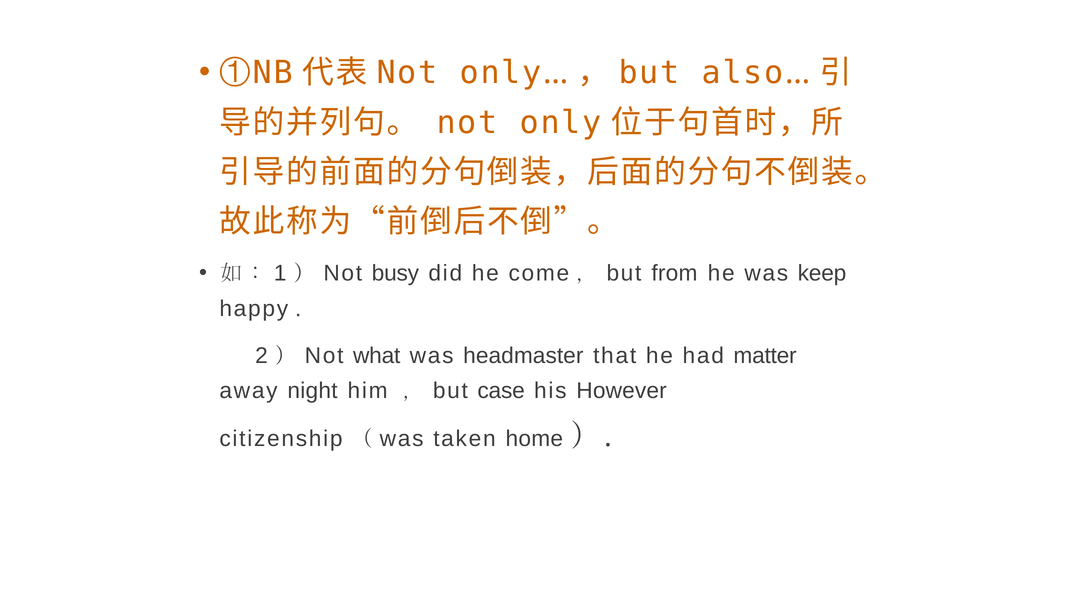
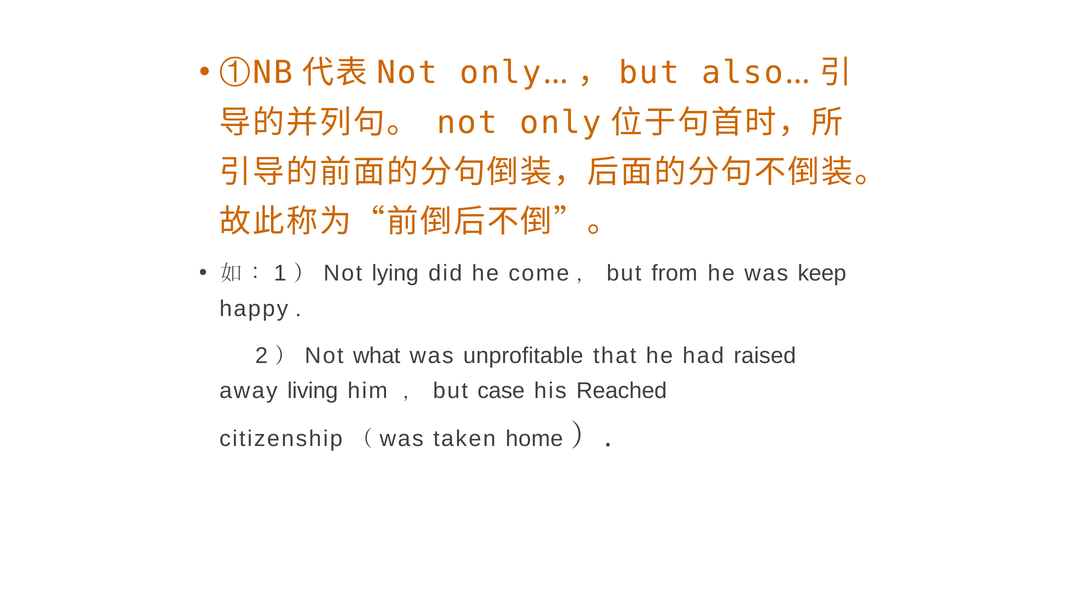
busy: busy -> lying (395, 273)
headmaster: headmaster -> unprofitable (523, 356)
matter: matter -> raised (765, 356)
night: night -> living (313, 391)
However: However -> Reached (622, 391)
